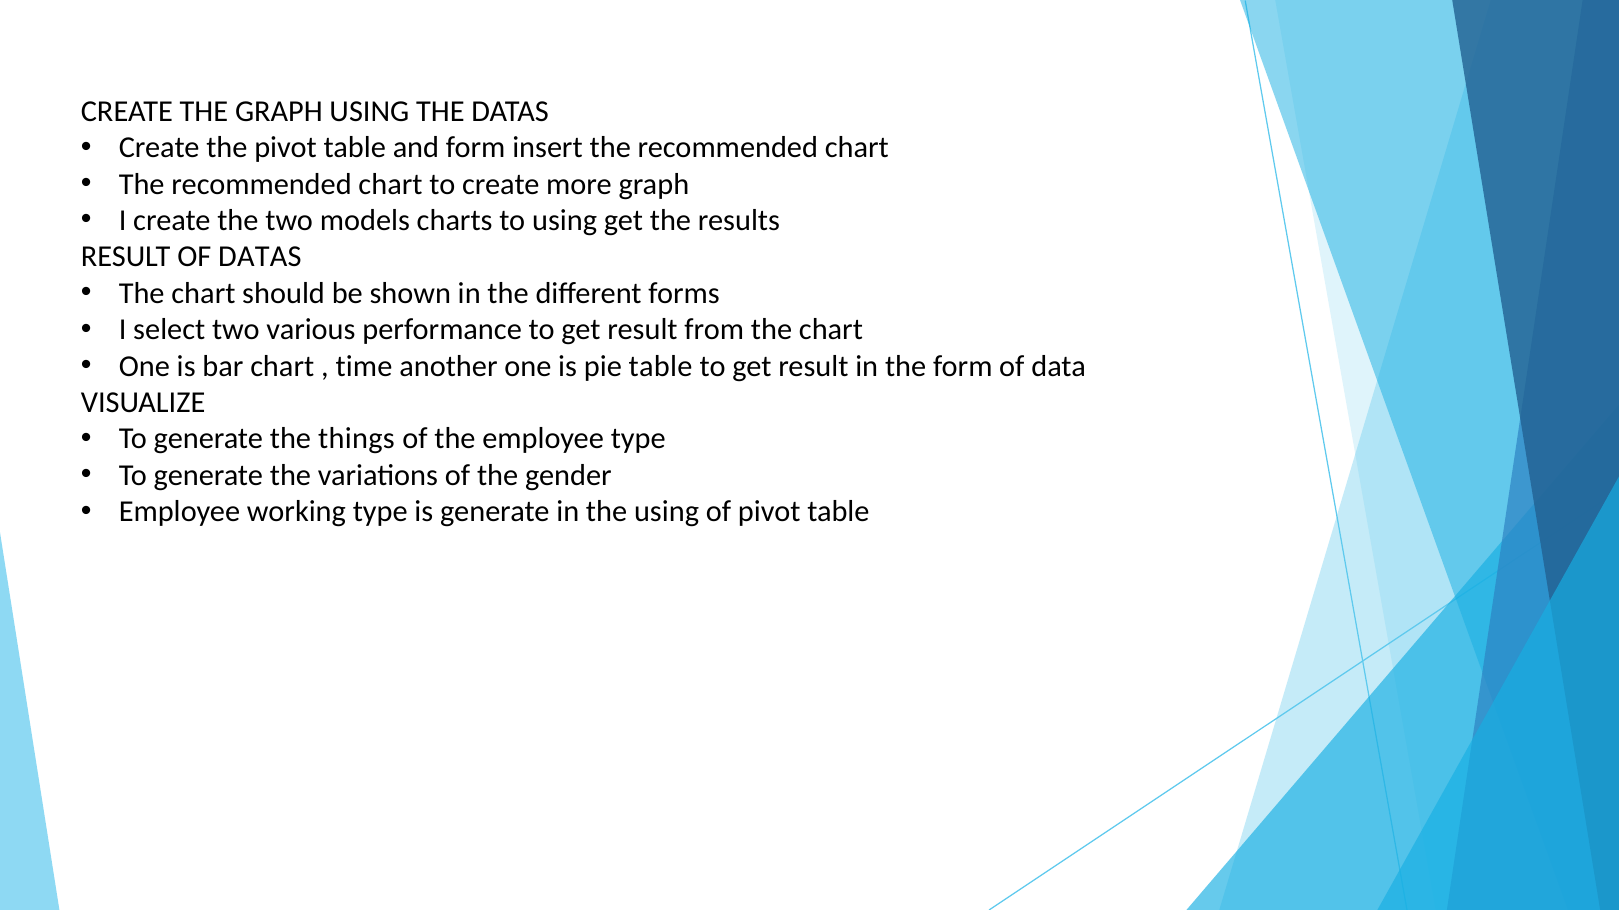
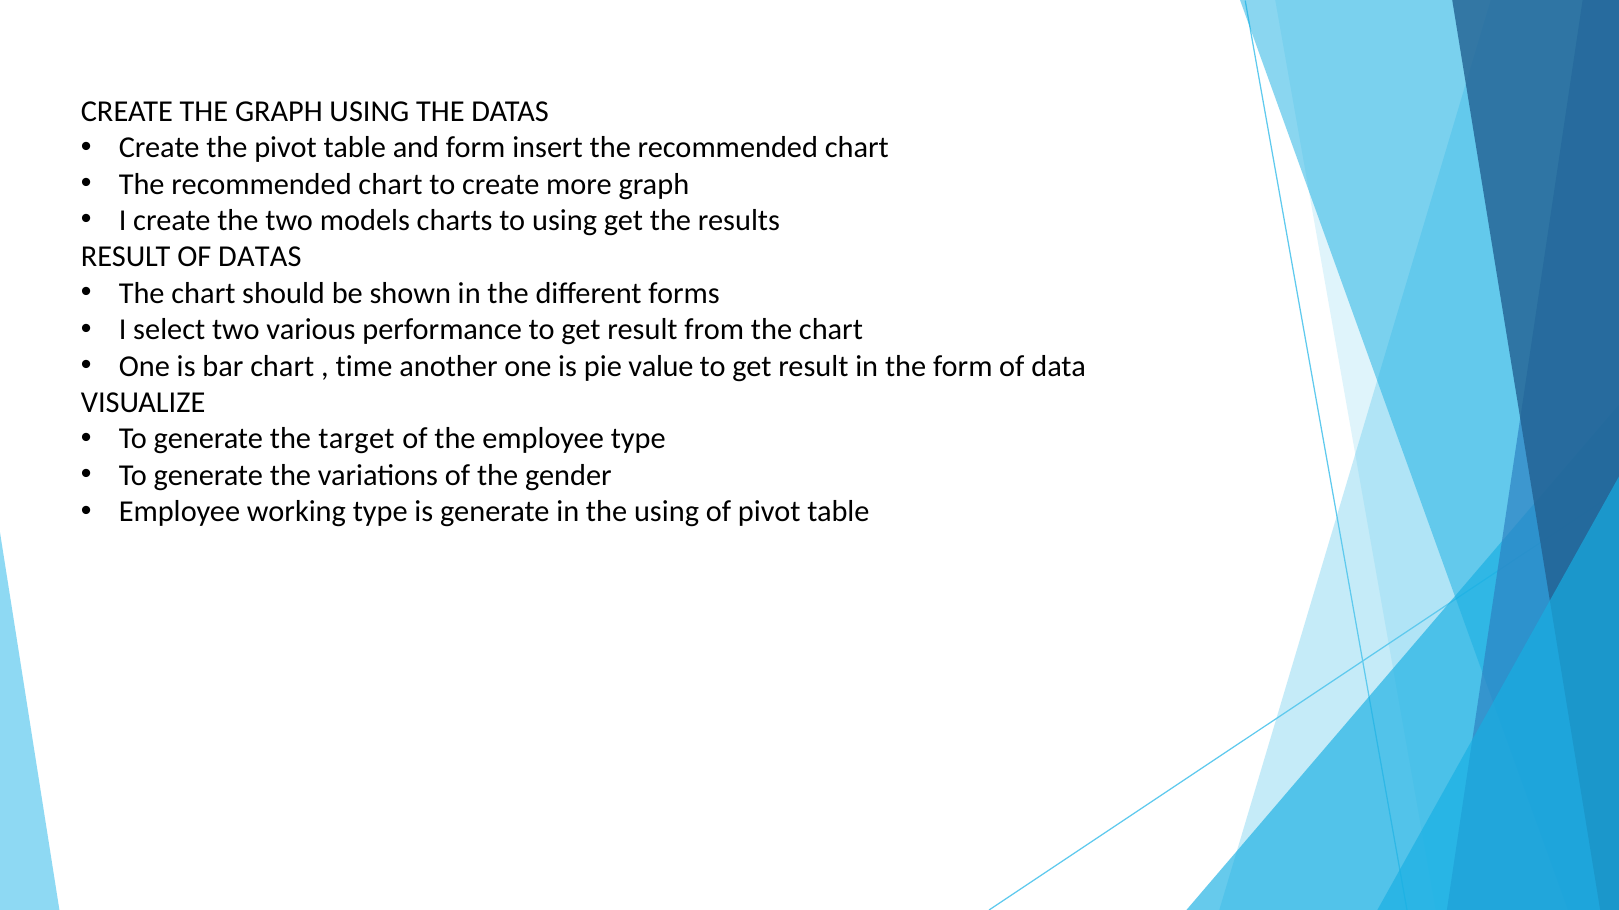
pie table: table -> value (661, 366)
things: things -> target (356, 439)
